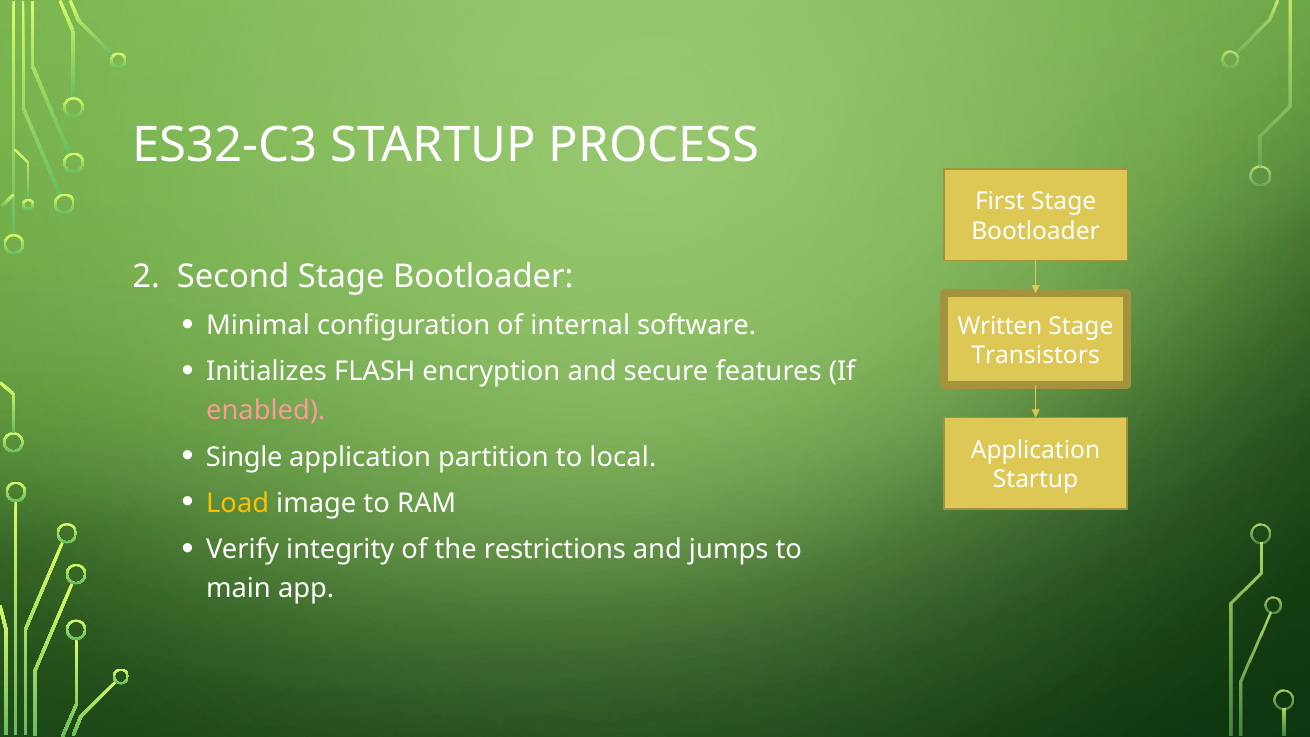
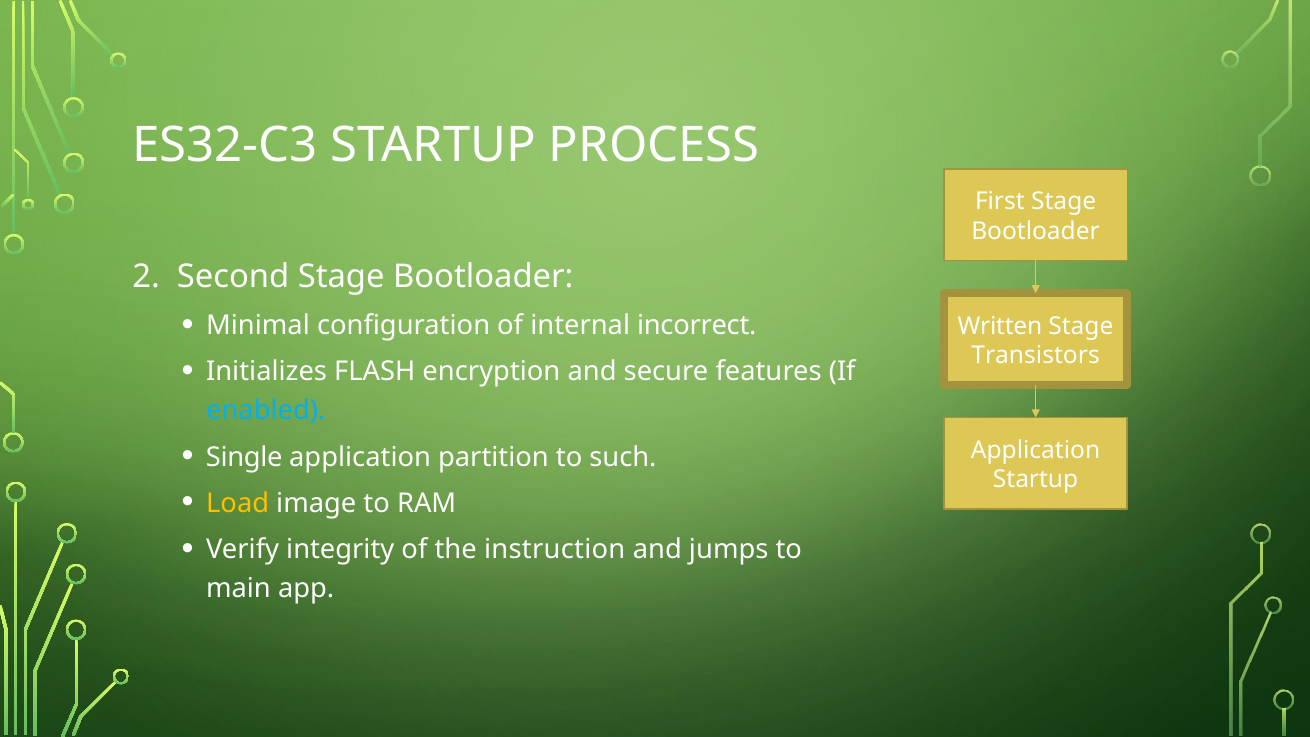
software: software -> incorrect (697, 325)
enabled colour: pink -> light blue (266, 411)
local: local -> such (623, 457)
restrictions: restrictions -> instruction (555, 549)
